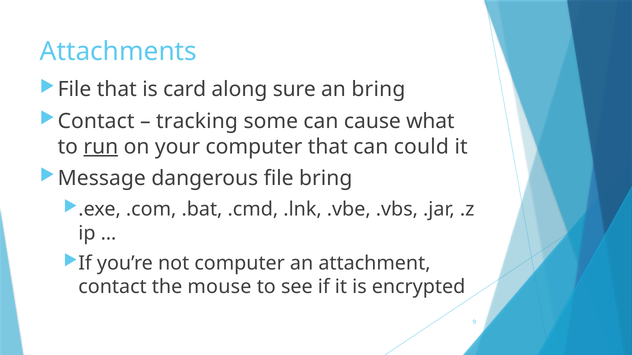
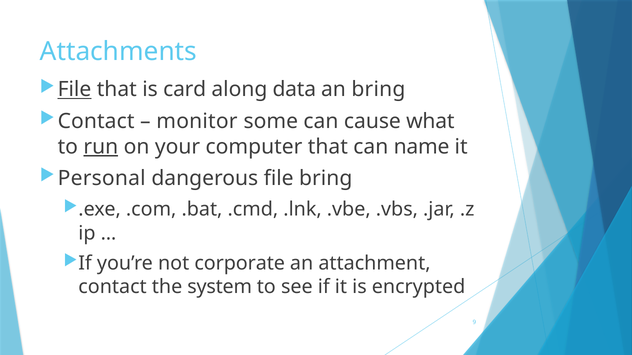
File underline: none -> present (74, 90)
sure: sure -> data (294, 90)
tracking: tracking -> monitor (197, 122)
could: could -> name (422, 147)
Message: Message -> Personal (102, 179)
not computer: computer -> corporate (240, 264)
mouse: mouse -> system (220, 287)
